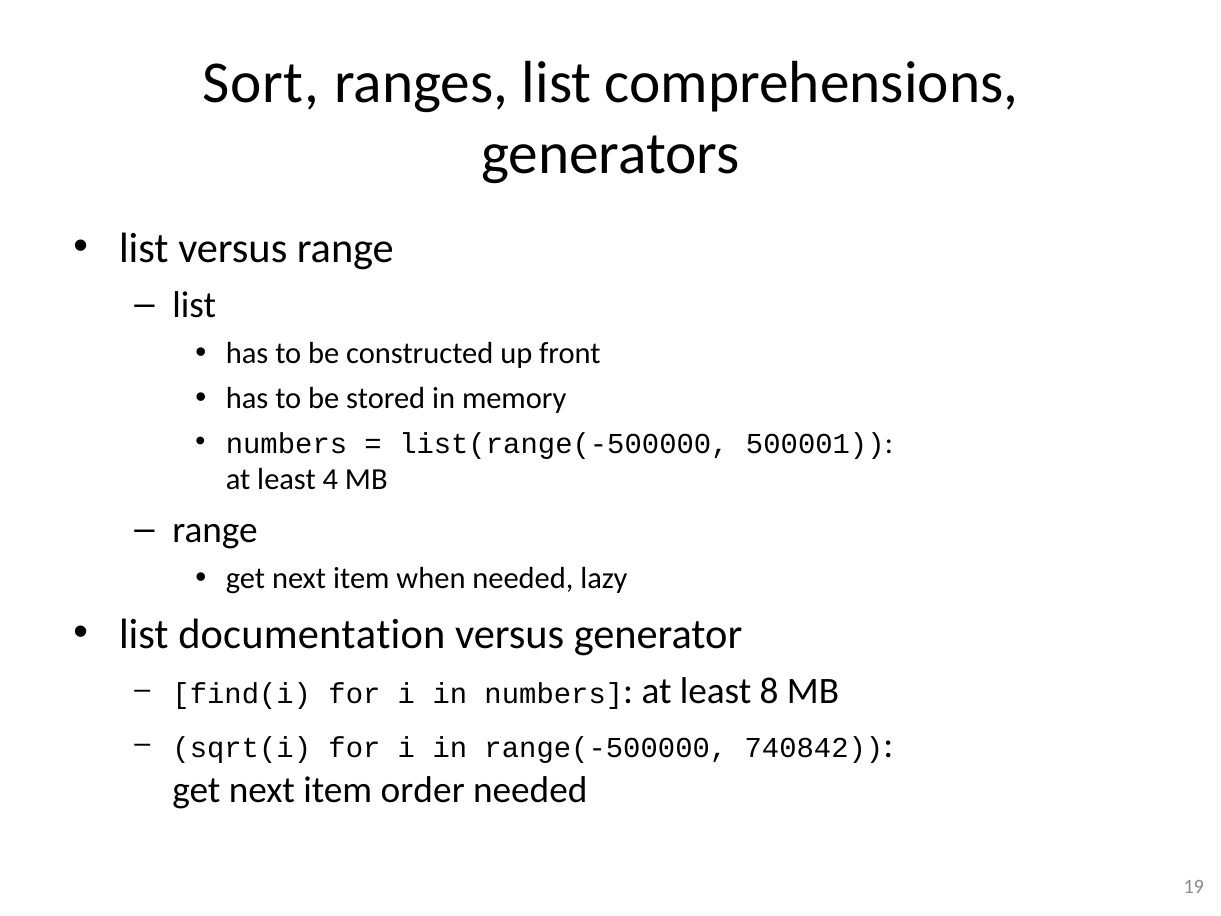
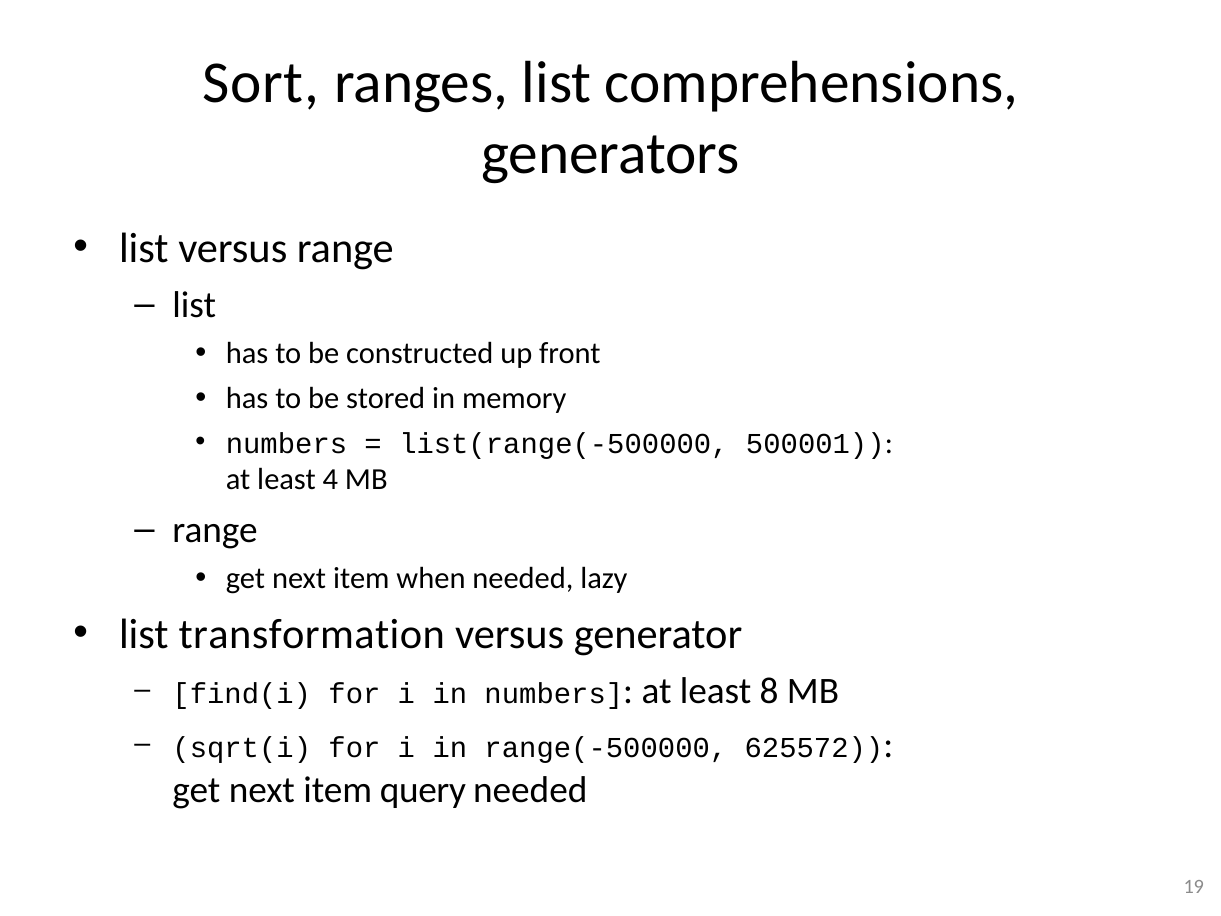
documentation: documentation -> transformation (312, 634)
740842: 740842 -> 625572 (814, 748)
order: order -> query (423, 790)
